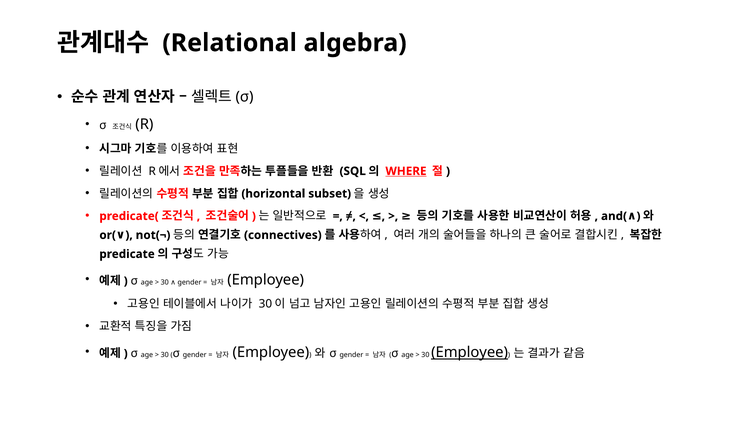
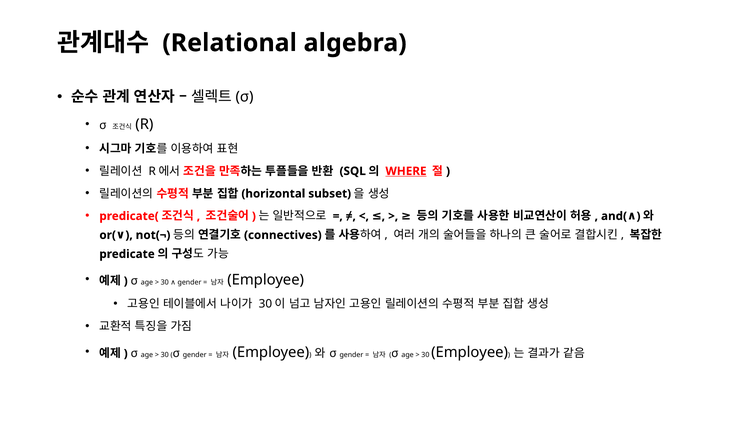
Employee underline: present -> none (470, 352)
